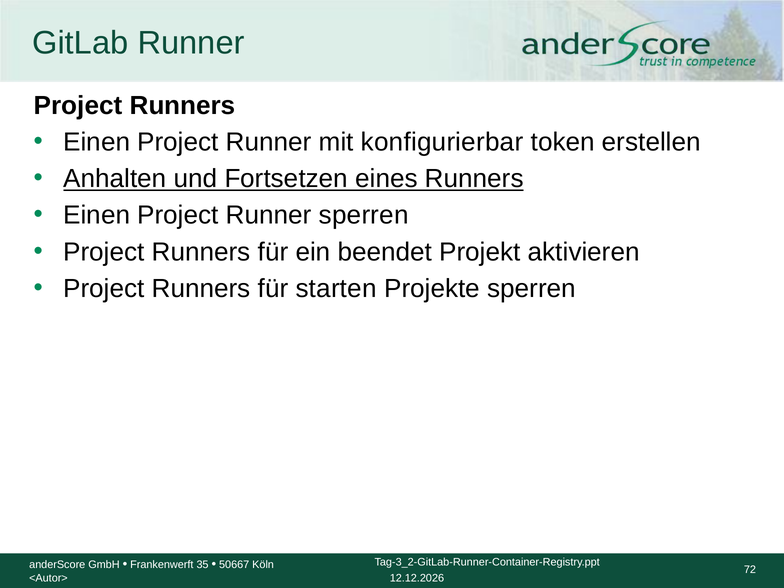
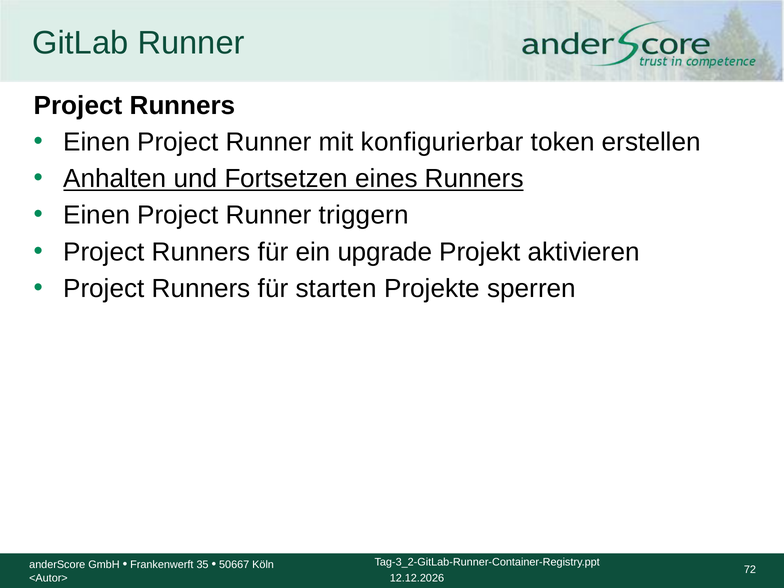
Runner sperren: sperren -> triggern (364, 215)
beendet: beendet -> upgrade (385, 252)
